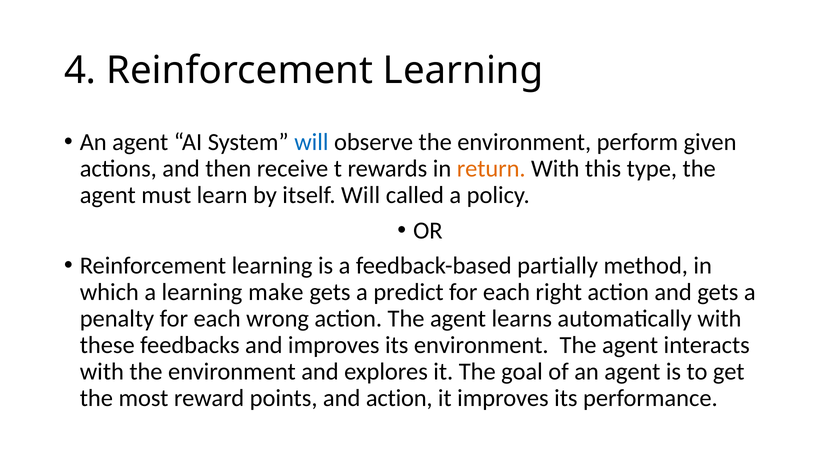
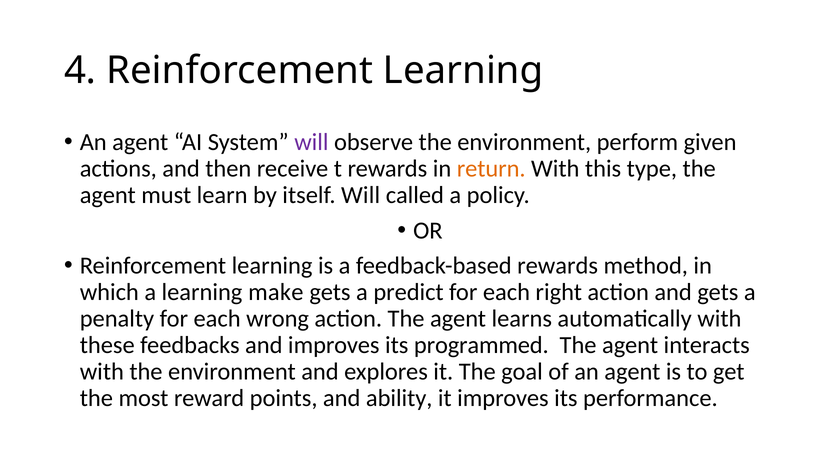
will colour: blue -> purple (311, 142)
feedback-based partially: partially -> rewards (558, 265)
its environment: environment -> programmed (481, 345)
and action: action -> ability (399, 398)
